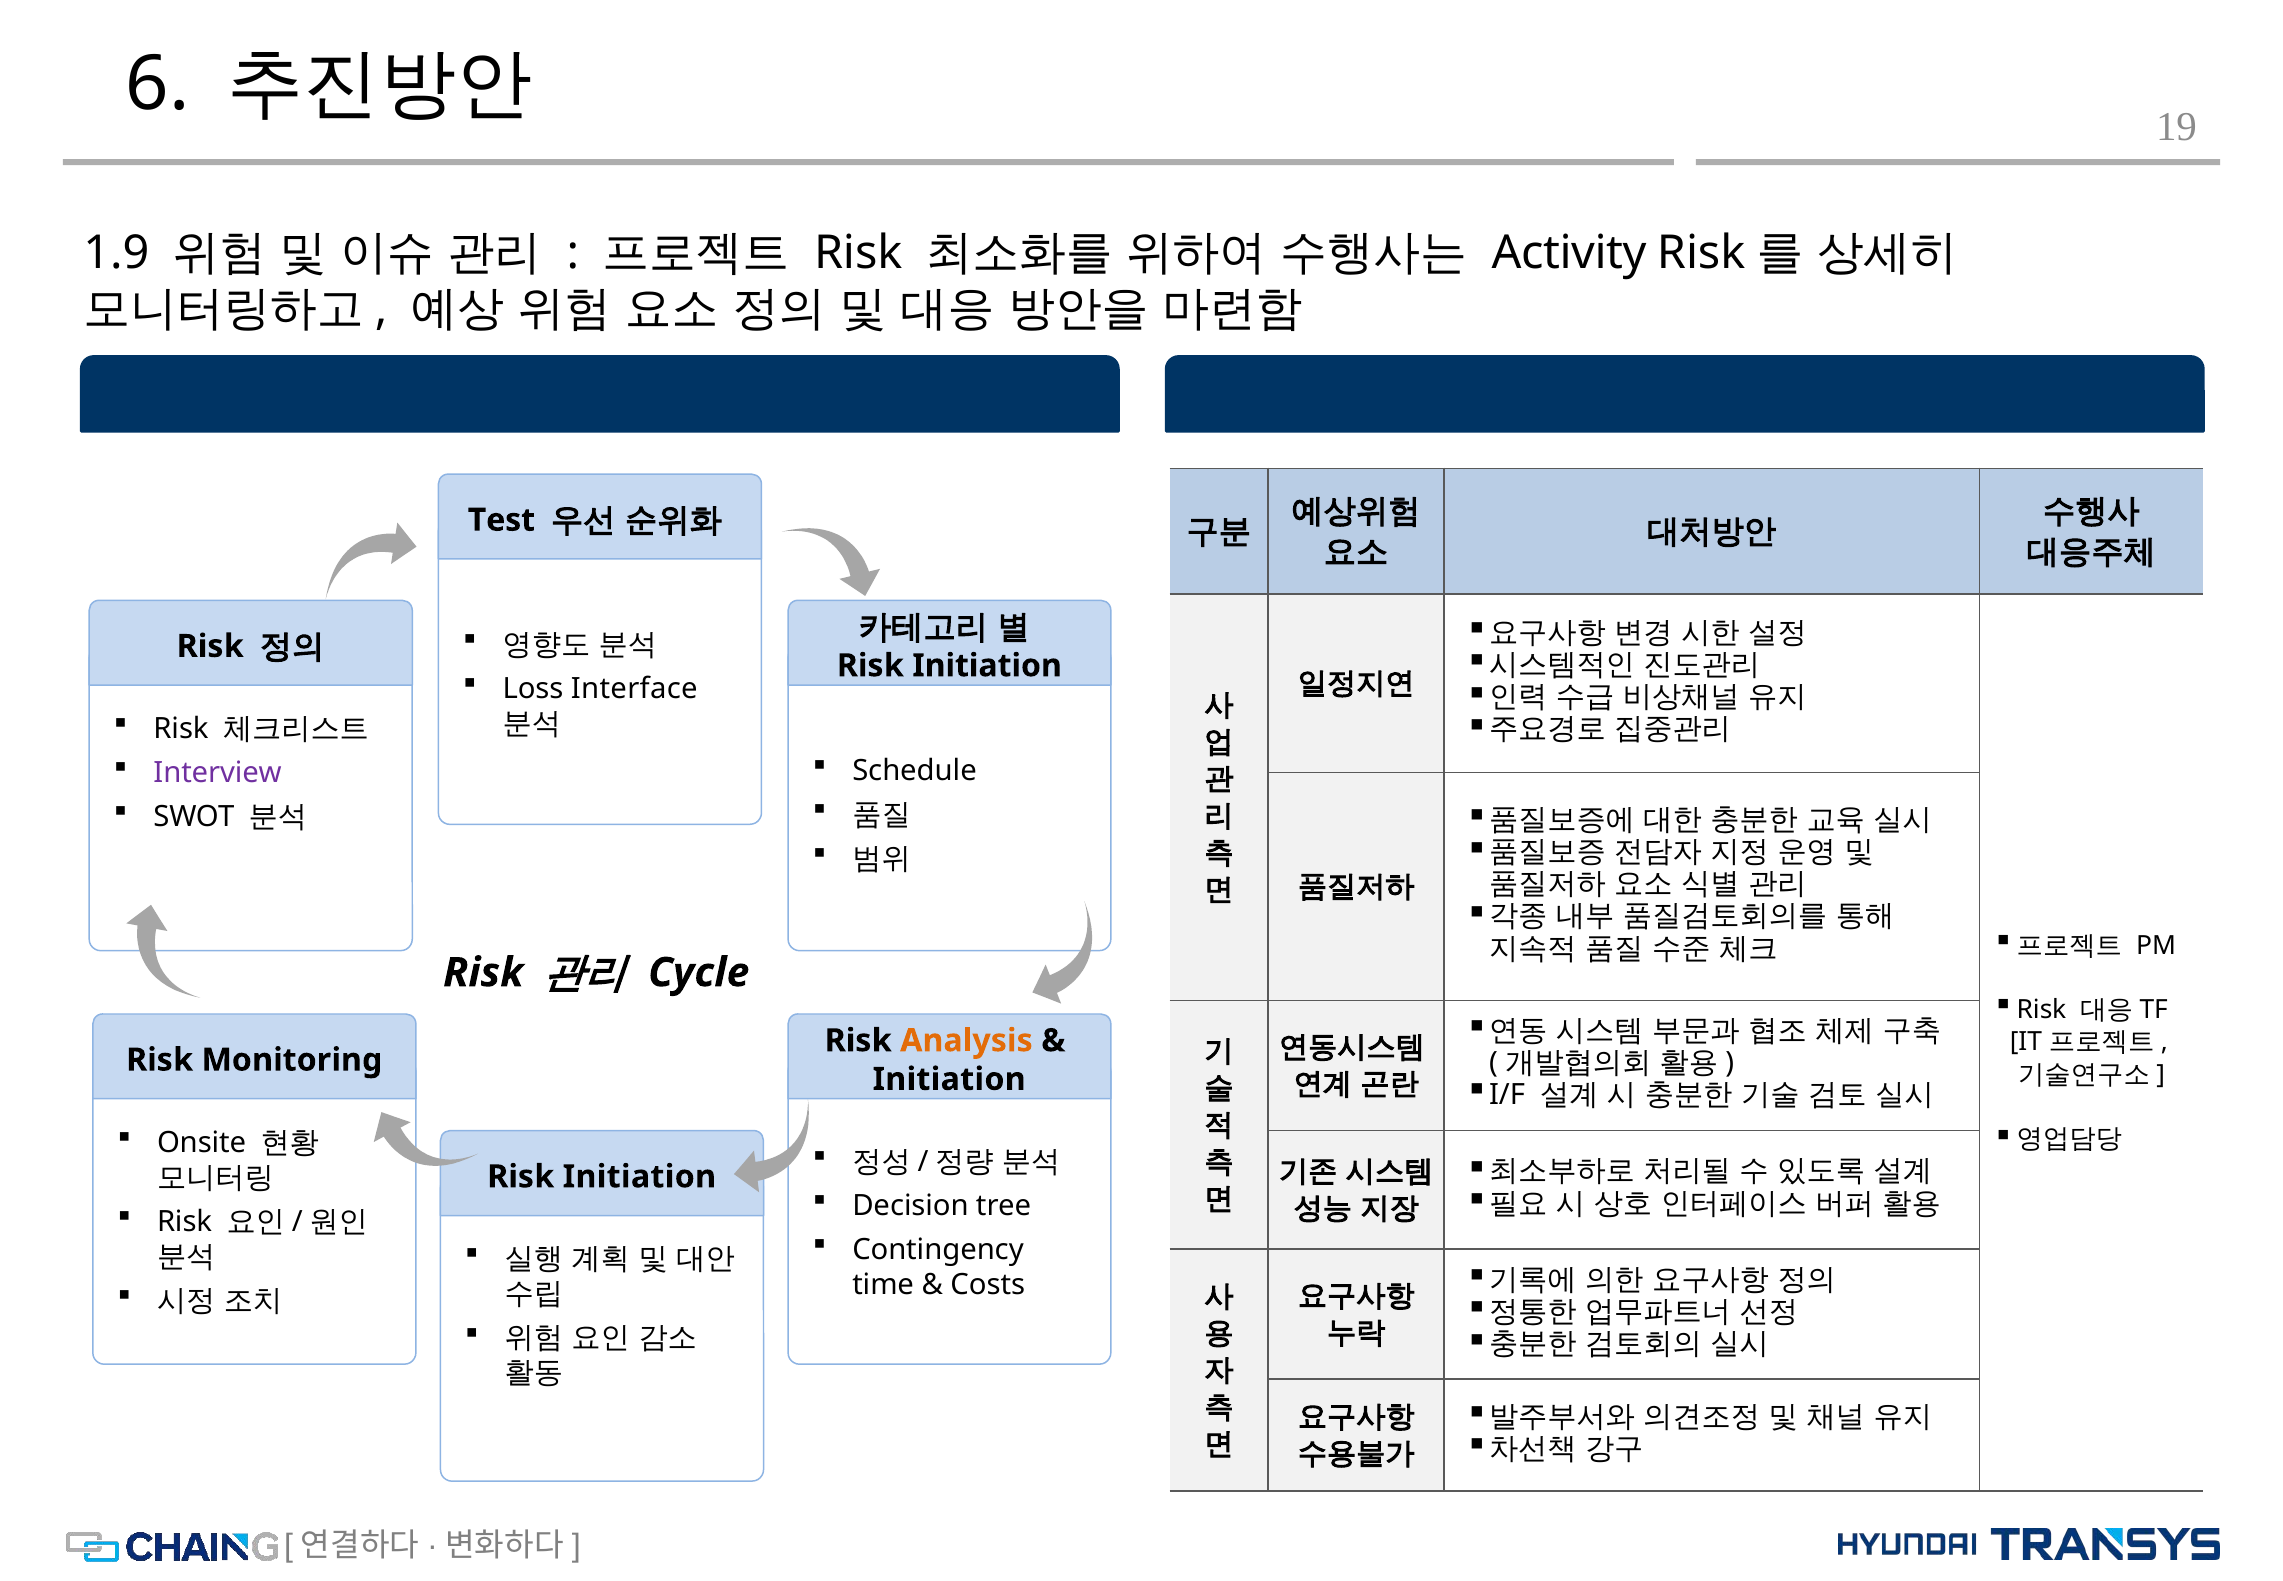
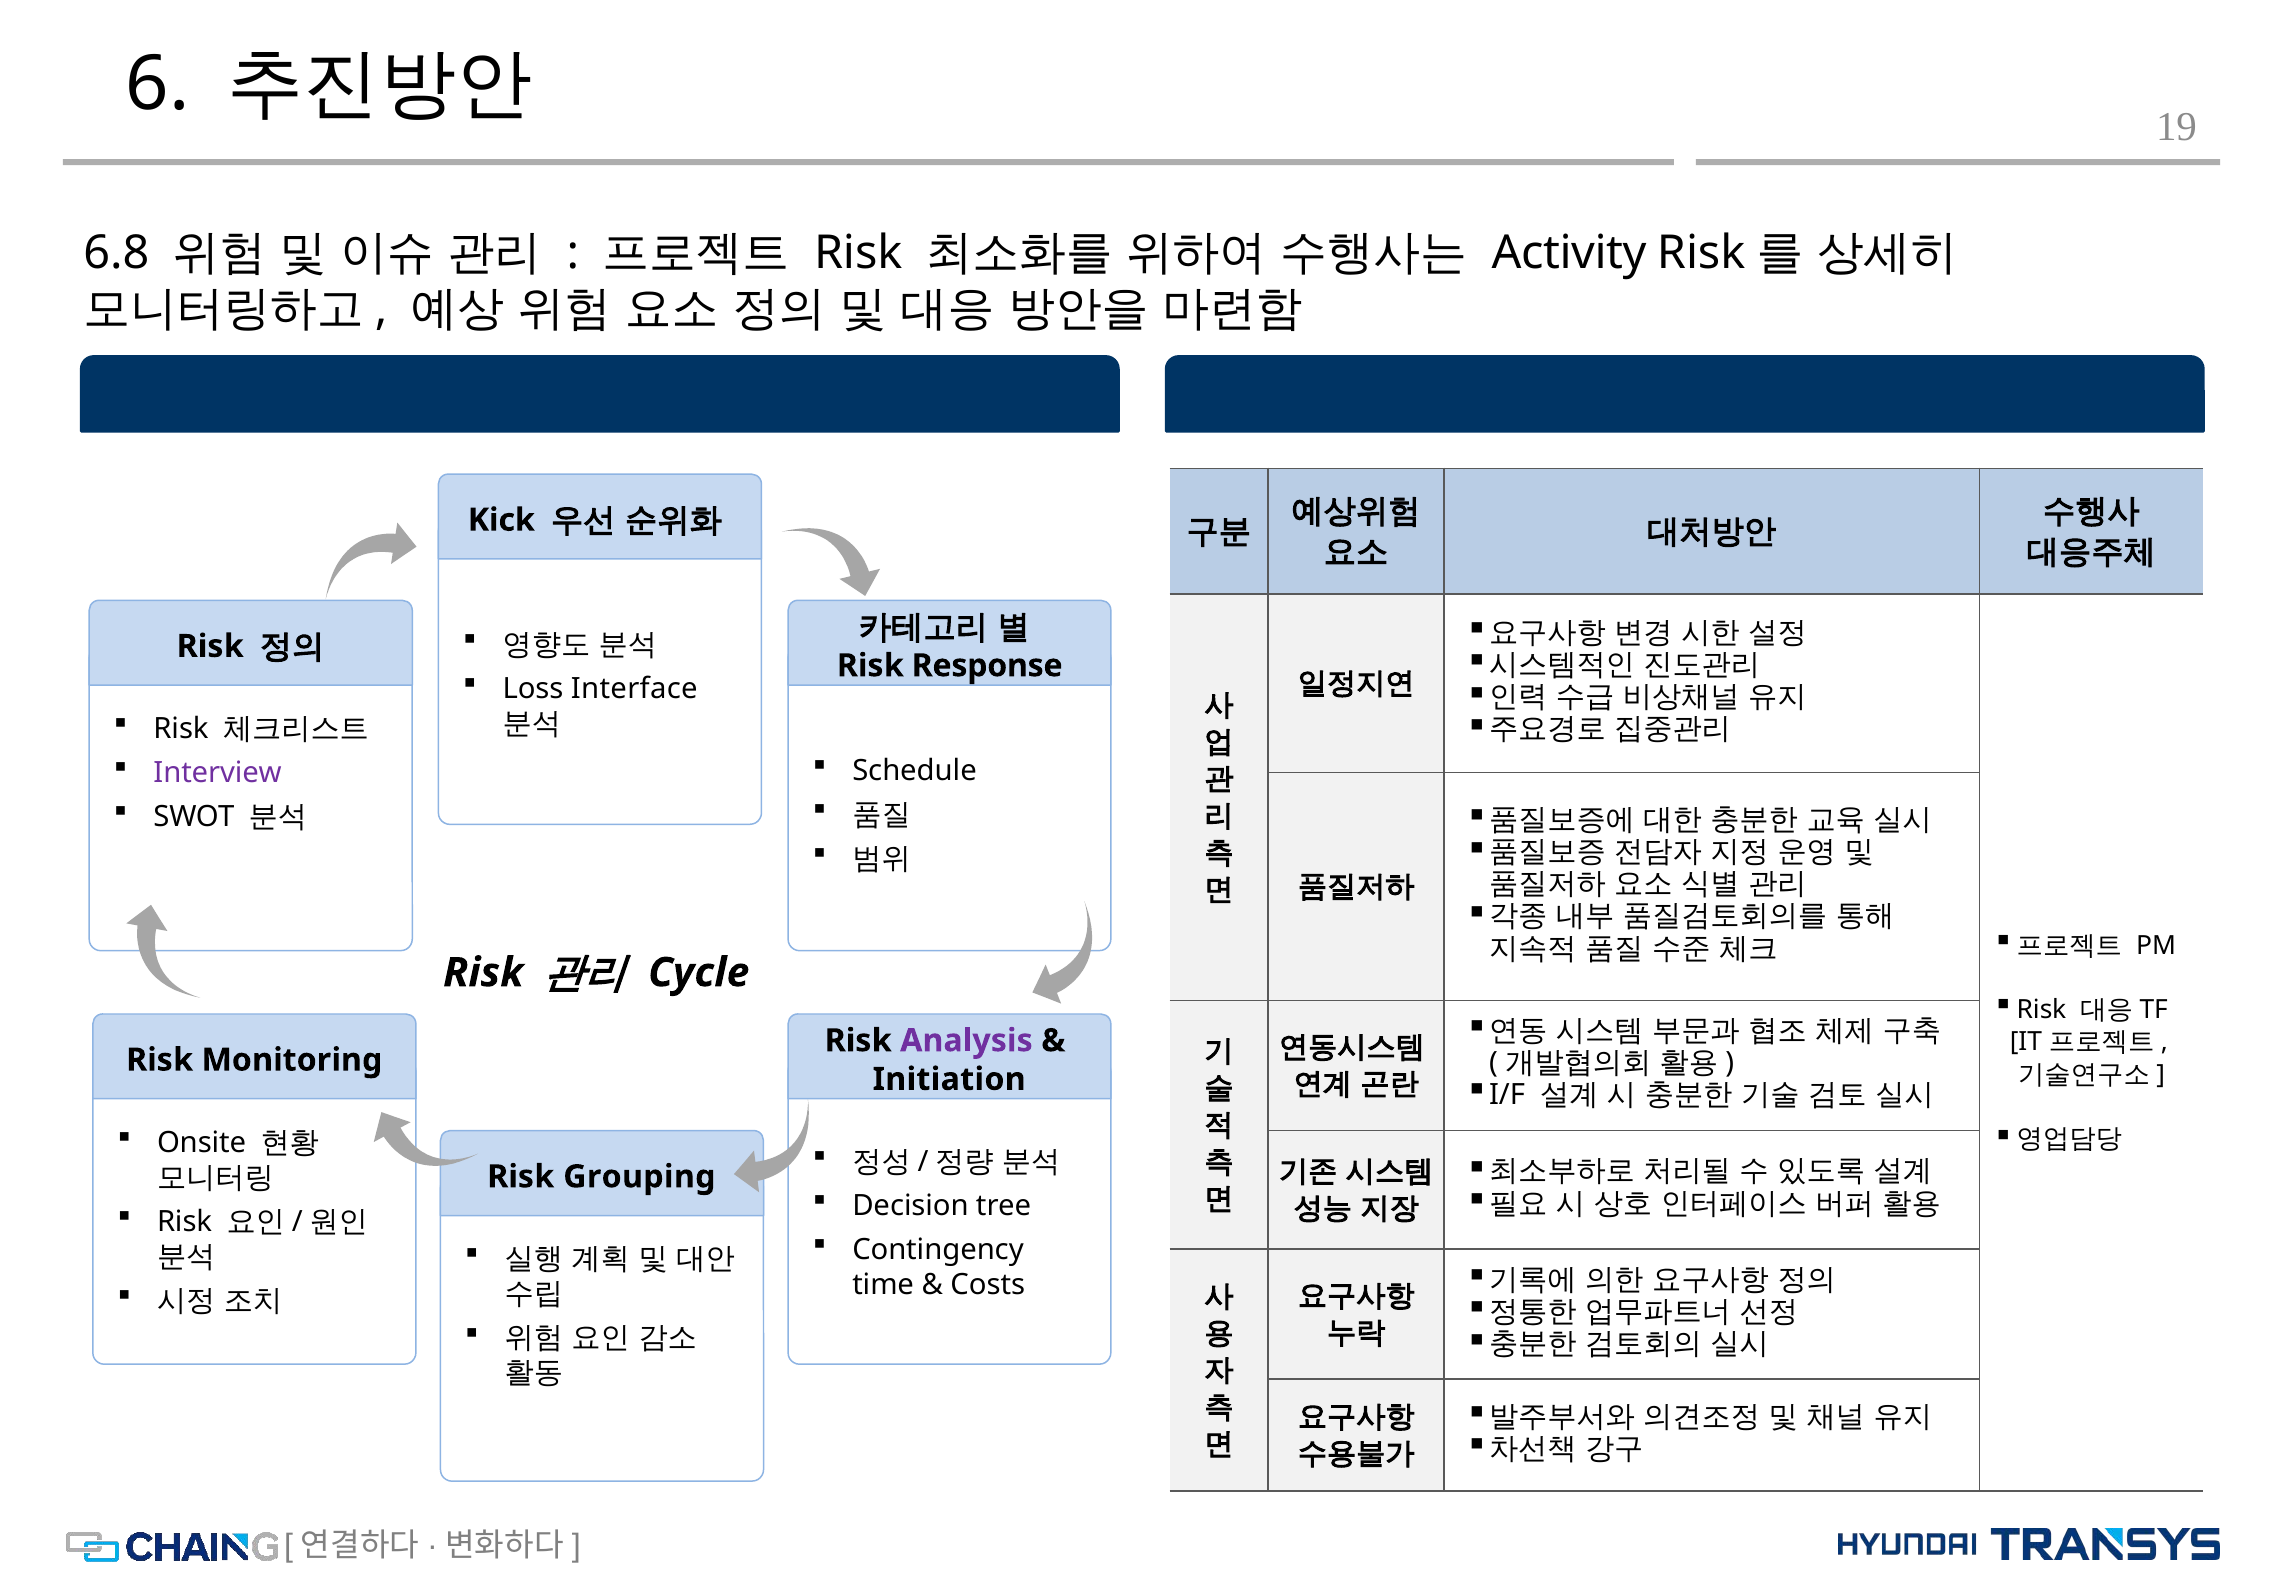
1.9: 1.9 -> 6.8 (116, 253)
Test: Test -> Kick (501, 520)
Initiation: Initiation -> Response (987, 665)
Analysis colour: orange -> purple (966, 1040)
Initiation: Initiation -> Grouping (639, 1176)
